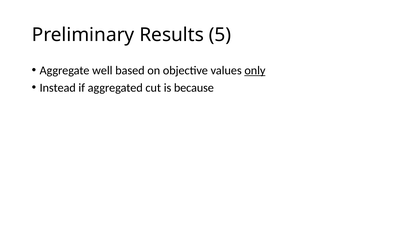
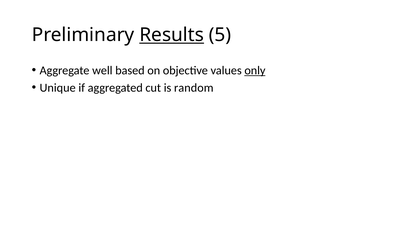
Results underline: none -> present (172, 35)
Instead: Instead -> Unique (58, 88)
because: because -> random (194, 88)
